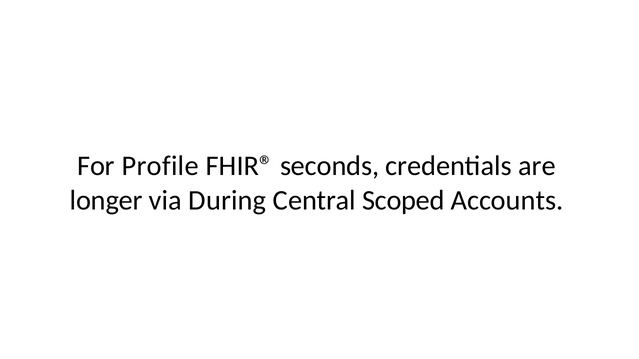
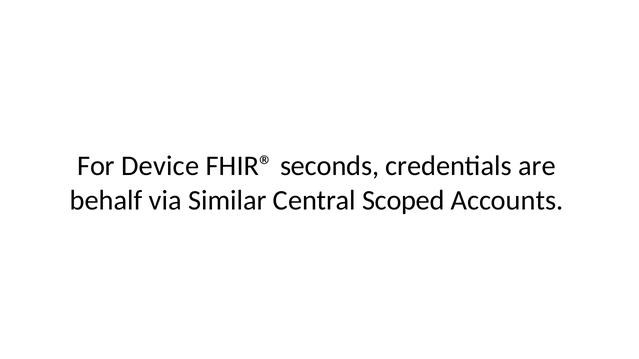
Profile: Profile -> Device (160, 166)
longer: longer -> behalf (106, 200)
During: During -> Similar (227, 200)
